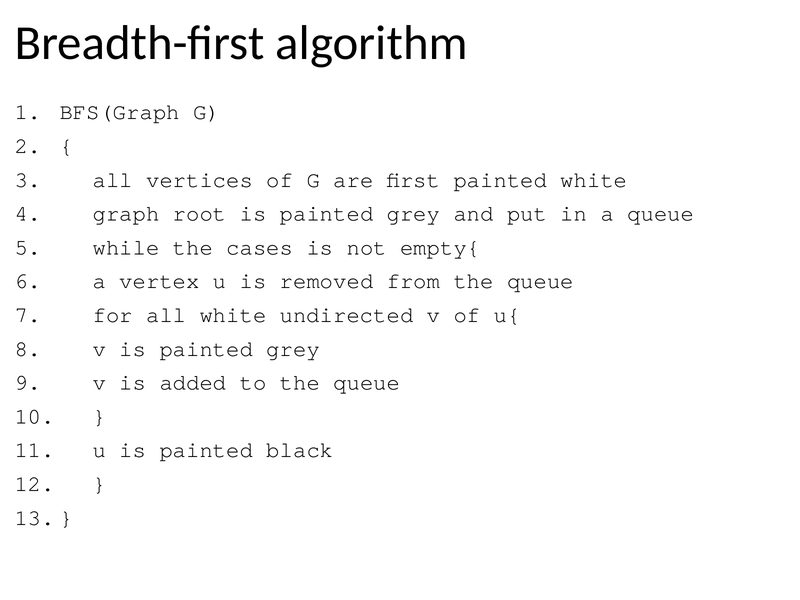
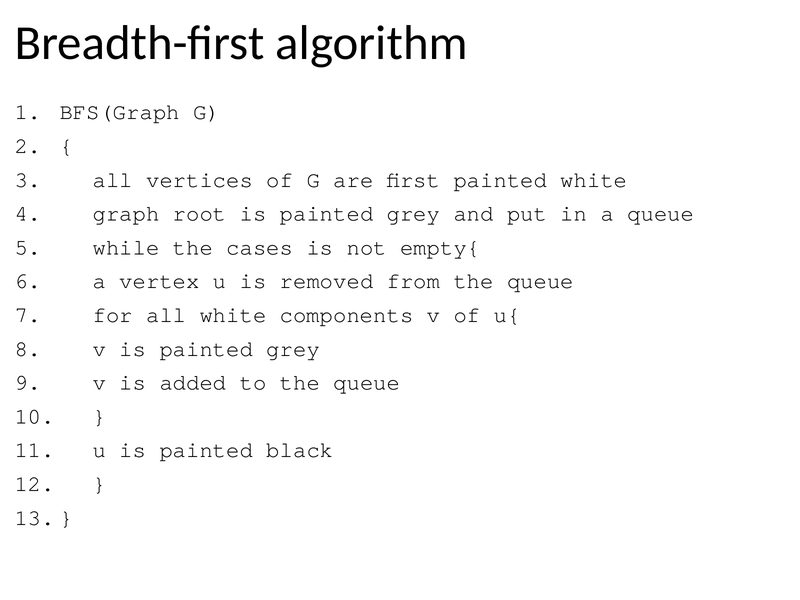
undirected: undirected -> components (347, 315)
